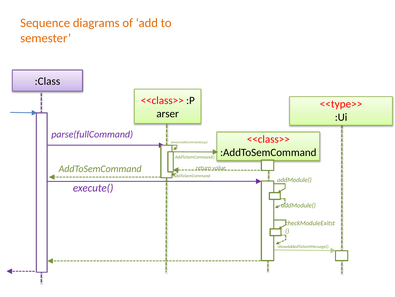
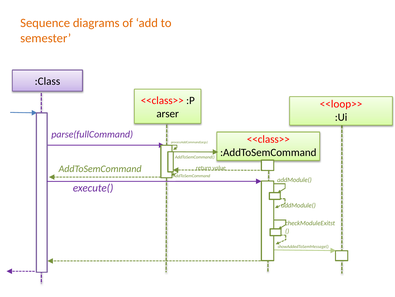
<<type>>: <<type>> -> <<loop>> (341, 104)
